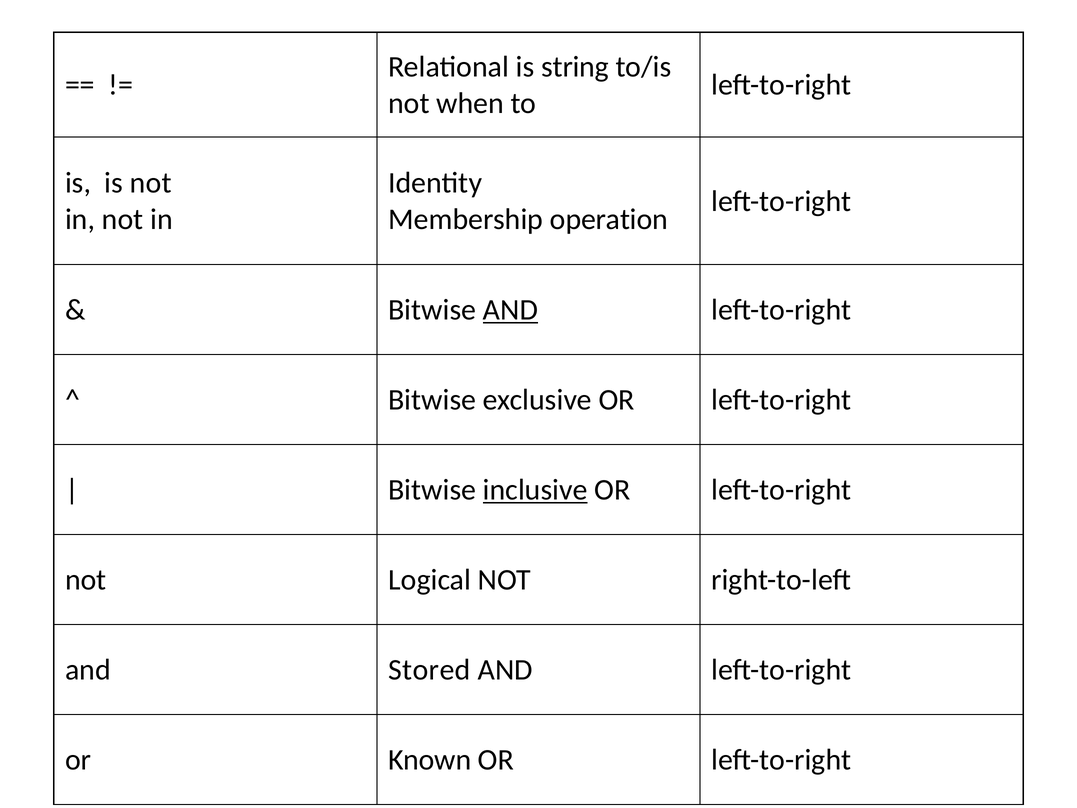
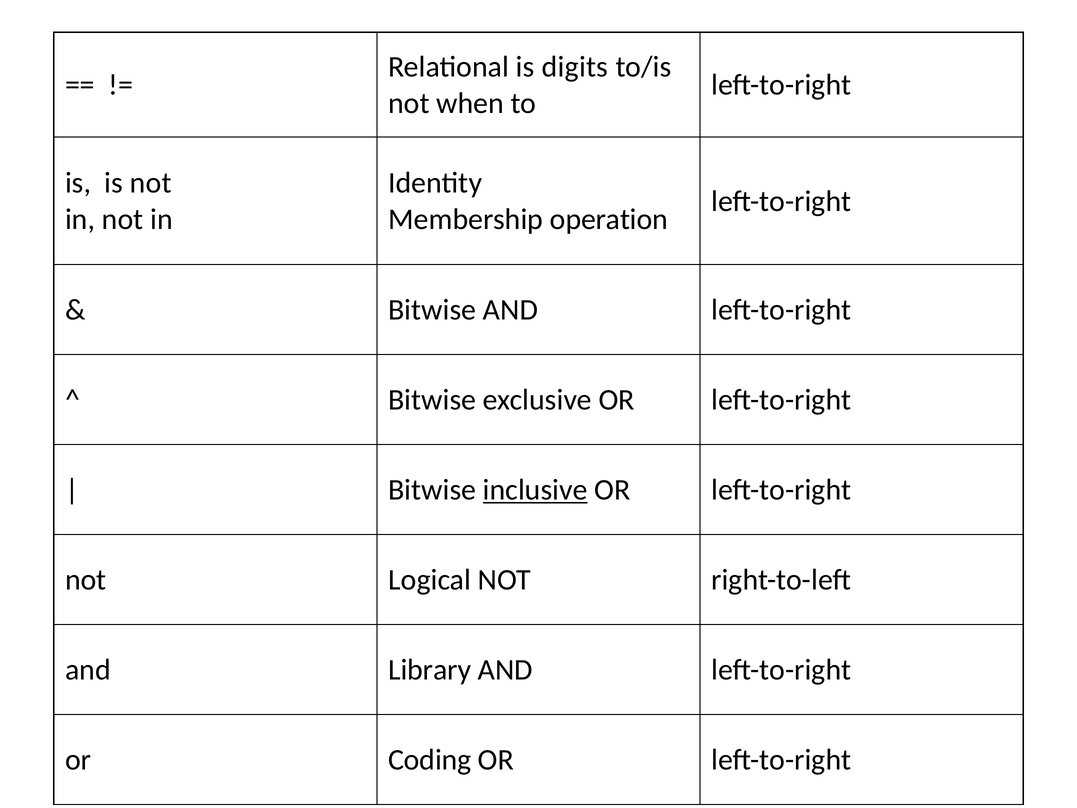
string: string -> digits (575, 67)
AND underline: present -> none (510, 310)
Stored: Stored -> Library (430, 670)
Known: Known -> Coding (430, 760)
